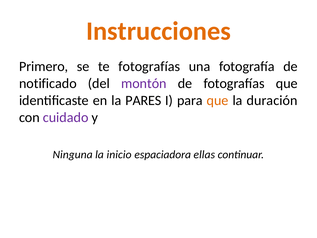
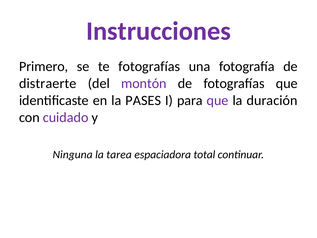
Instrucciones colour: orange -> purple (158, 31)
notificado: notificado -> distraerte (48, 83)
PARES: PARES -> PASES (143, 100)
que colour: orange -> purple (218, 100)
inicio: inicio -> tarea (119, 154)
ellas: ellas -> total (204, 154)
